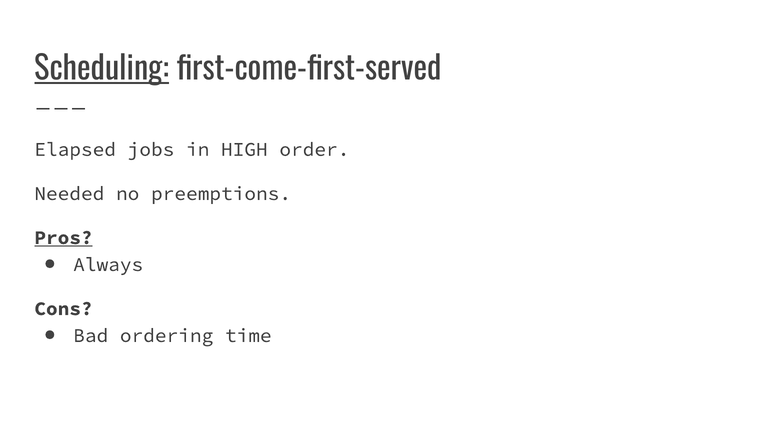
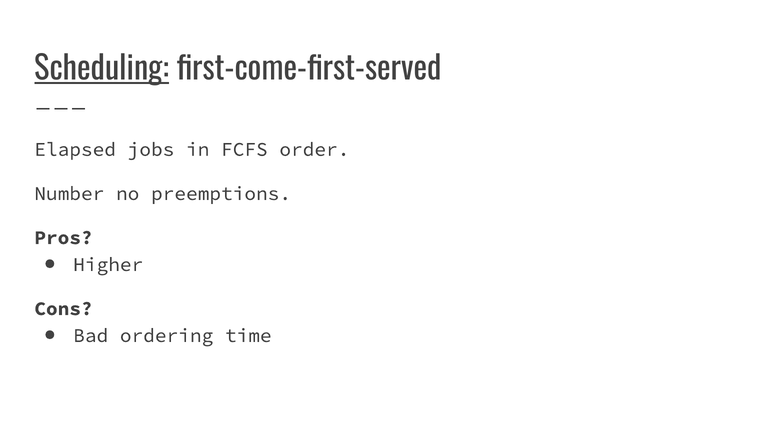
HIGH: HIGH -> FCFS (244, 149)
Needed: Needed -> Number (69, 193)
Pros underline: present -> none (63, 237)
Always: Always -> Higher (108, 264)
